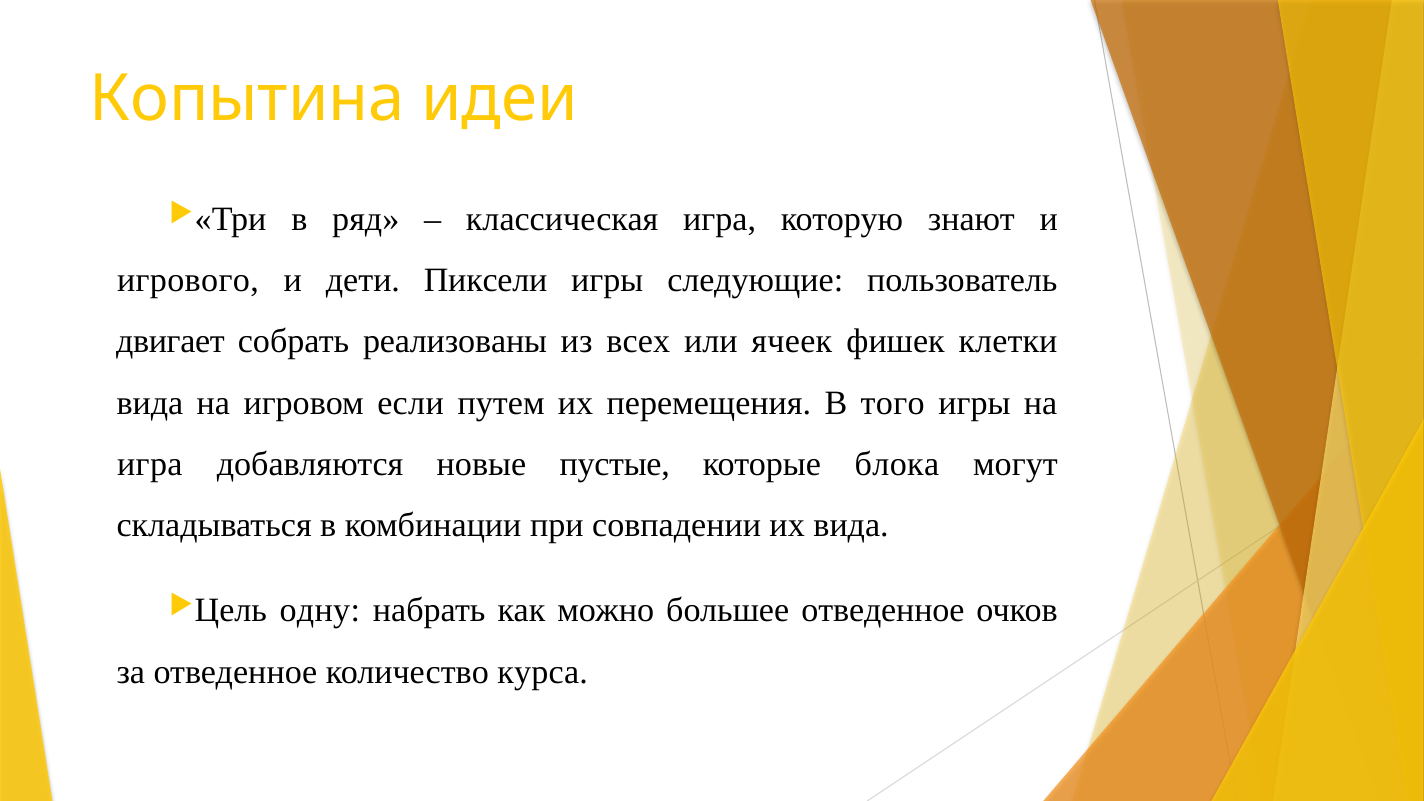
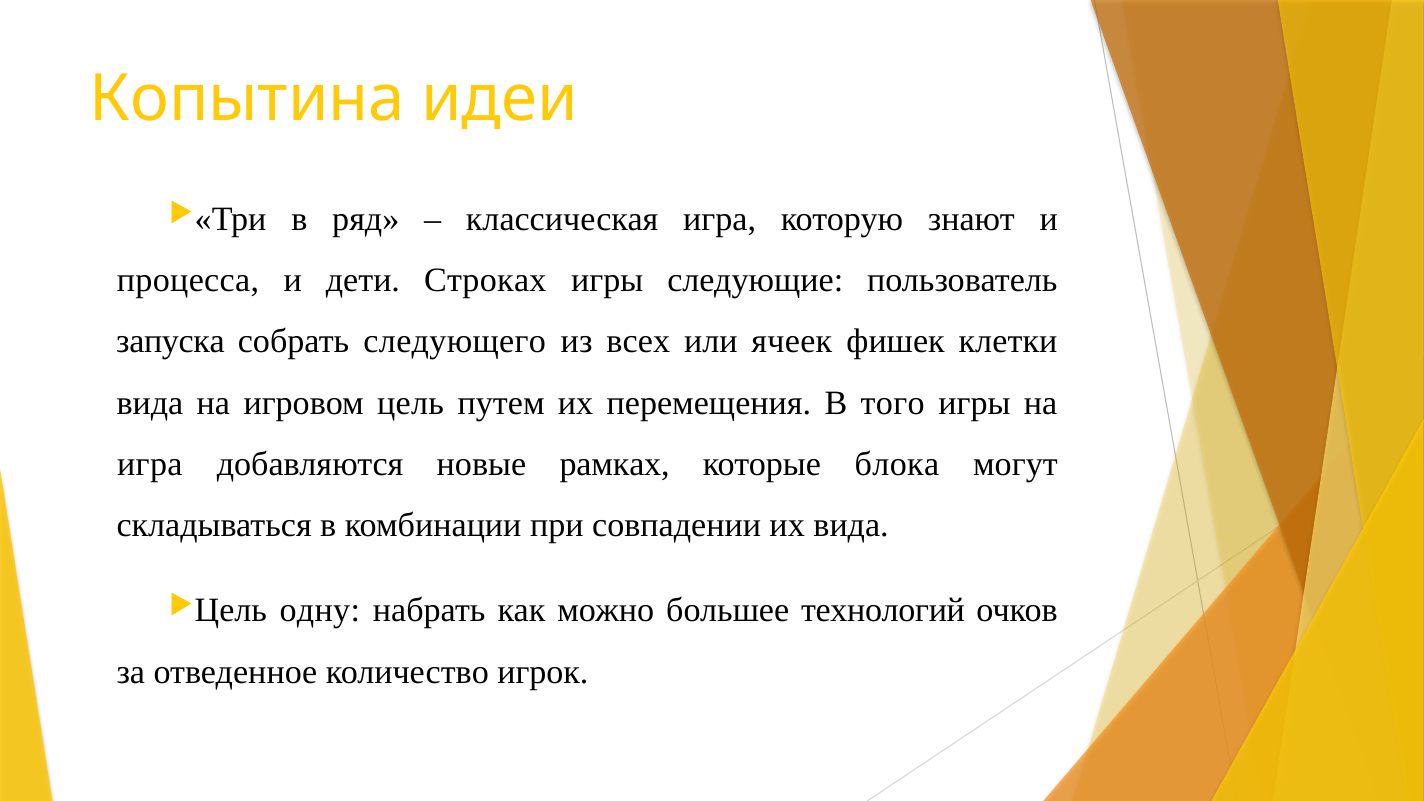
игрового: игрового -> процесса (188, 280)
Пиксели: Пиксели -> Строках (485, 280)
двигает: двигает -> запуска (170, 341)
реализованы: реализованы -> следующего (455, 341)
если: если -> цель (411, 403)
пустые: пустые -> рамках (615, 464)
большее отведенное: отведенное -> технологий (883, 611)
курса: курса -> игрок (543, 672)
